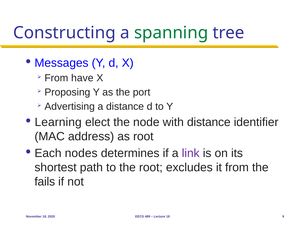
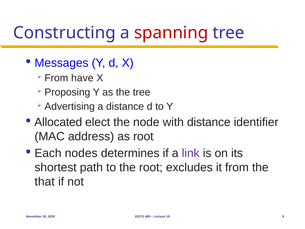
spanning colour: green -> red (171, 33)
the port: port -> tree (142, 92)
Learning: Learning -> Allocated (58, 122)
fails: fails -> that (45, 182)
